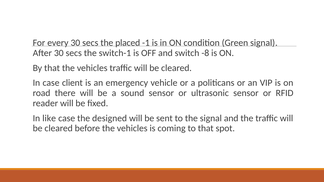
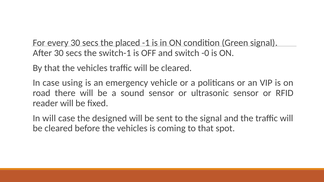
-8: -8 -> -0 (205, 53)
client: client -> using (72, 83)
In like: like -> will (49, 118)
